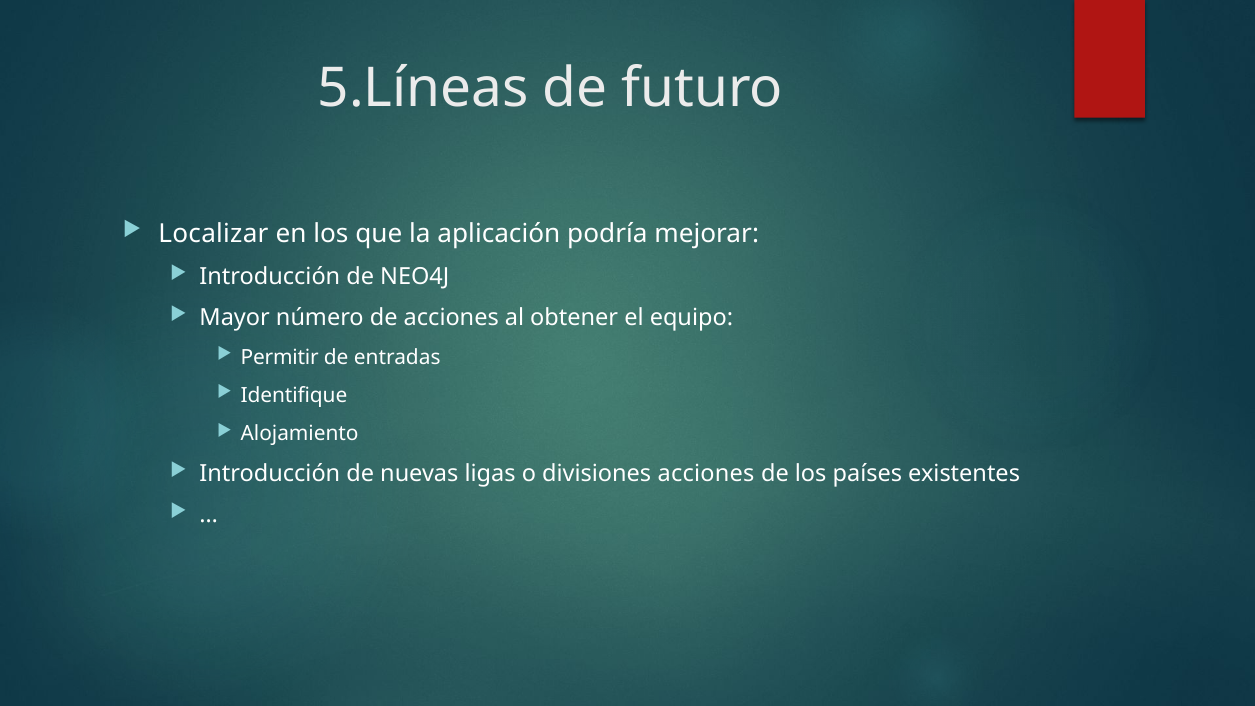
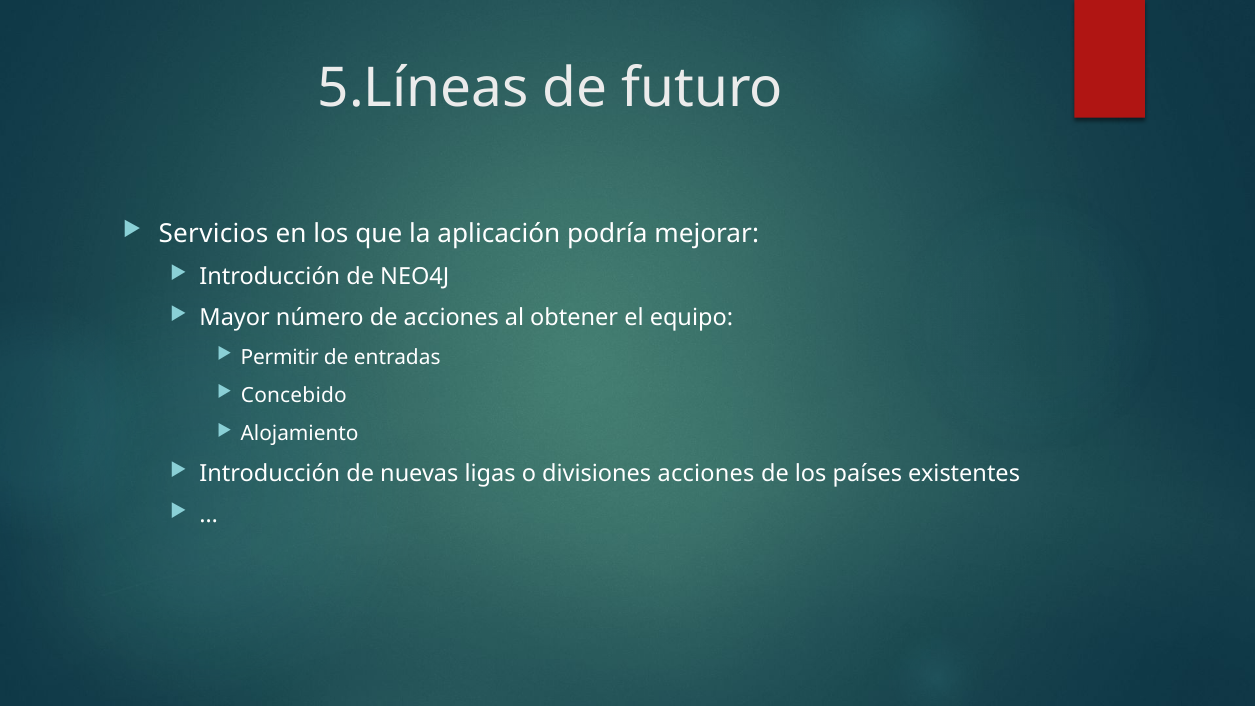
Localizar: Localizar -> Servicios (213, 234)
Identifique: Identifique -> Concebido (294, 395)
